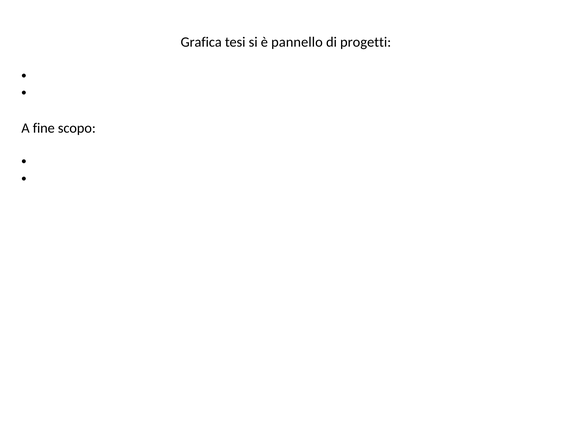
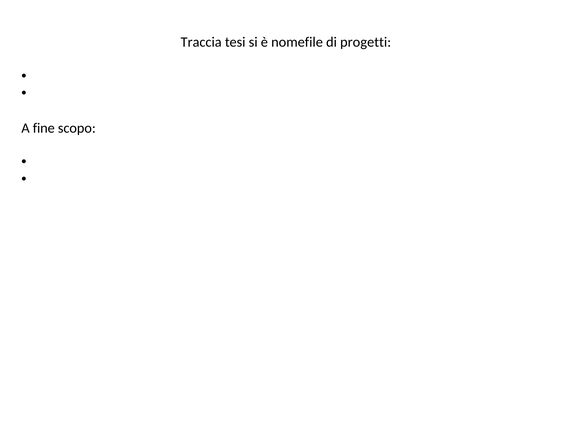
Grafica: Grafica -> Traccia (201, 42)
pannello: pannello -> nomefile (297, 42)
